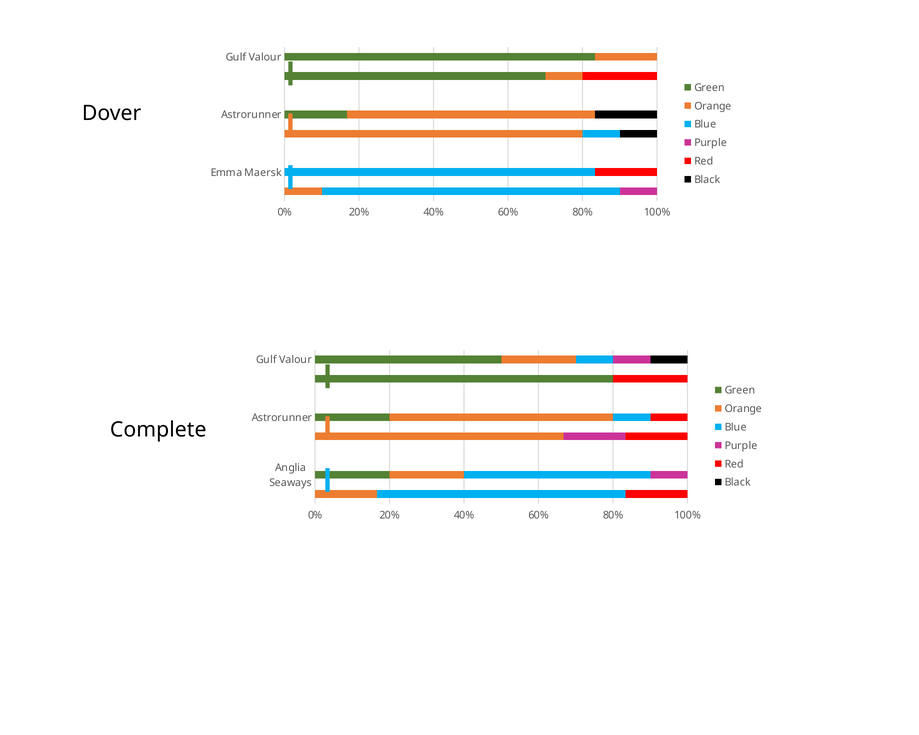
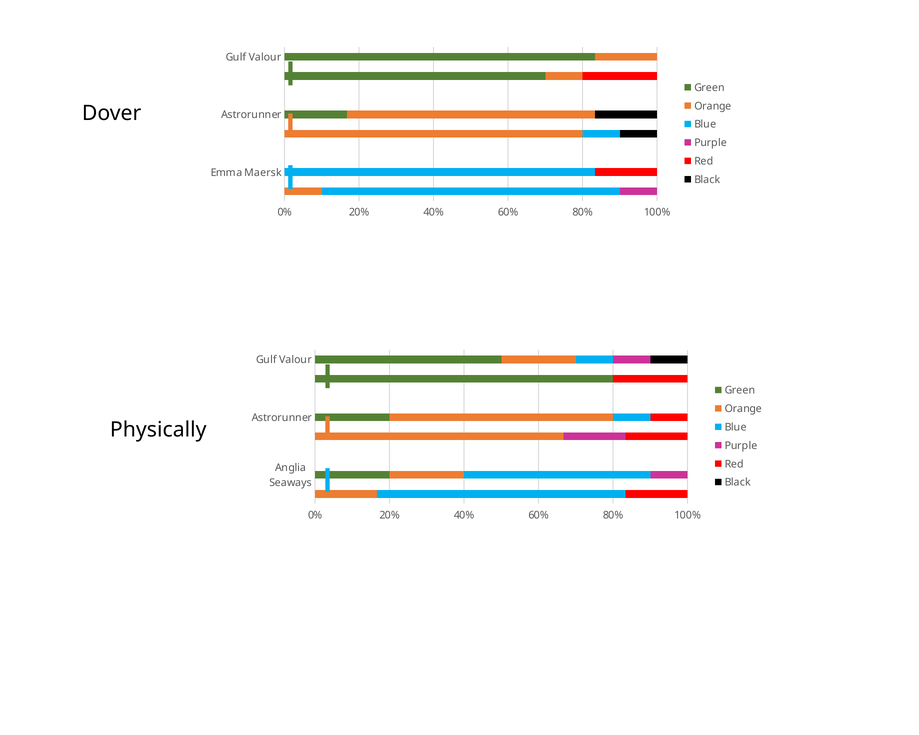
Complete: Complete -> Physically (158, 430)
